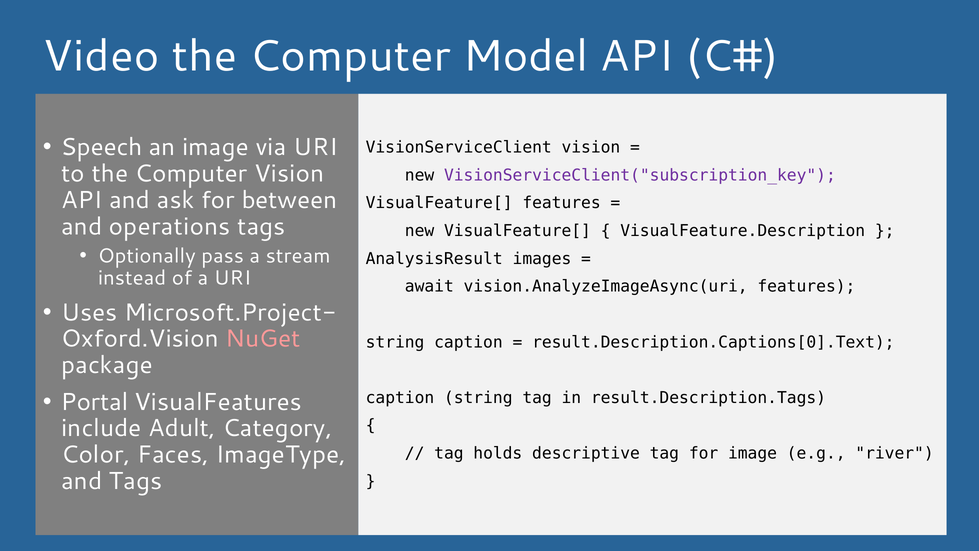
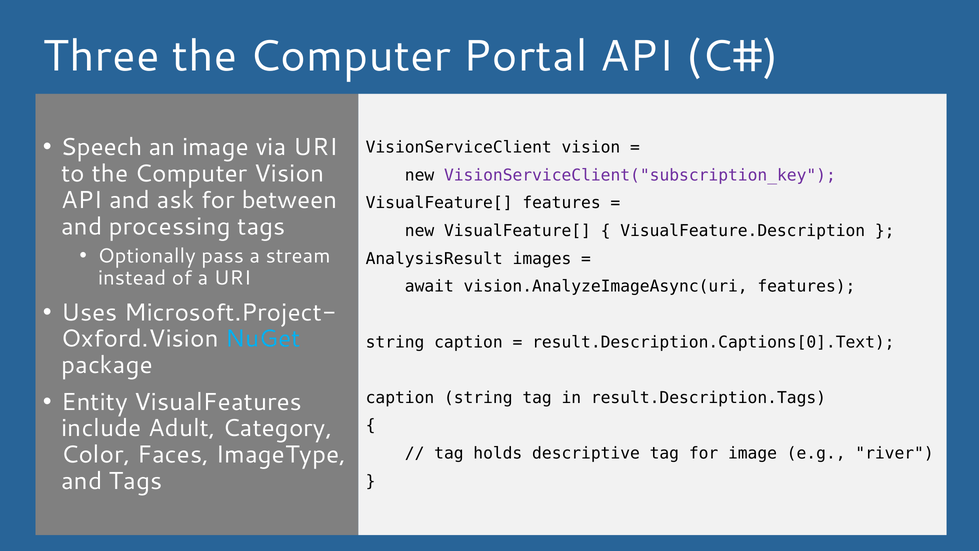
Video: Video -> Three (101, 56)
Model: Model -> Portal (525, 56)
operations: operations -> processing (170, 226)
NuGet colour: pink -> light blue (263, 339)
Portal: Portal -> Entity (94, 402)
